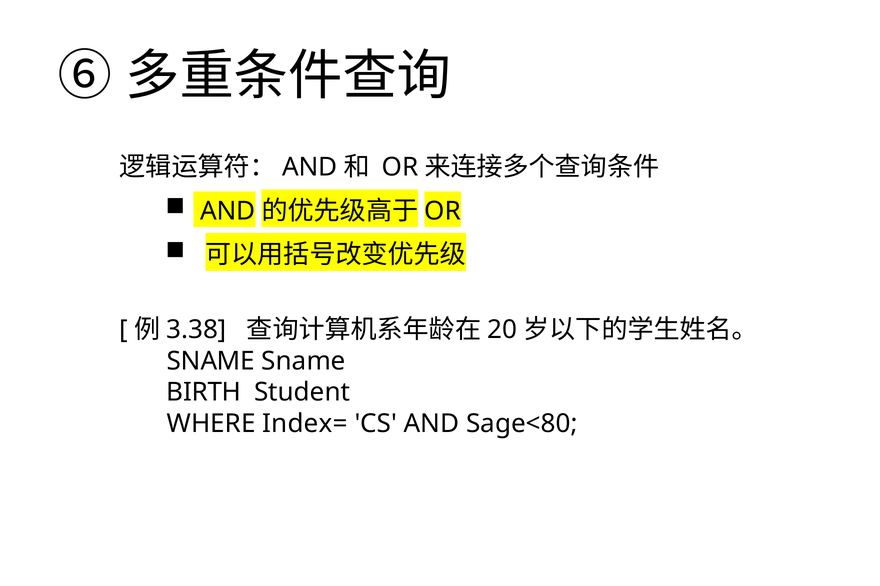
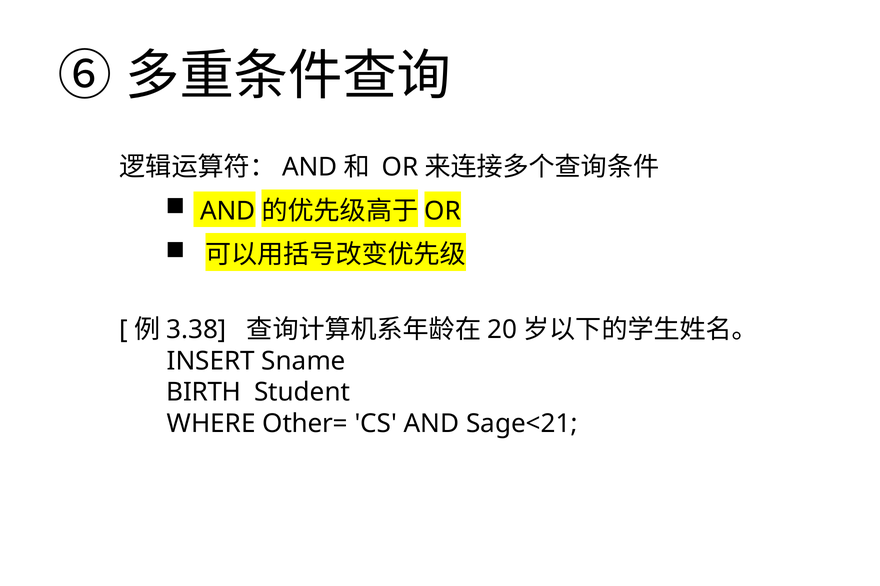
SNAME: SNAME -> INSERT (211, 361)
Index=: Index= -> Other= (305, 424)
Sage<80: Sage<80 -> Sage<21 (522, 424)
